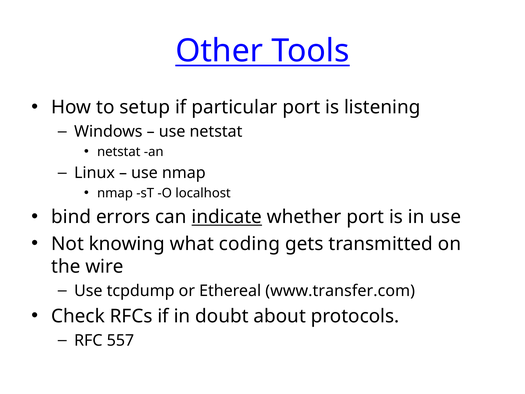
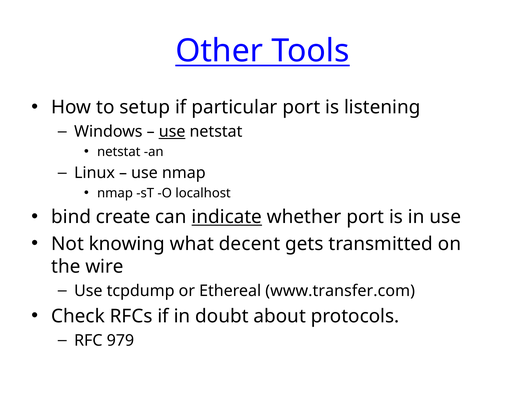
use underline: none -> present (172, 131)
errors: errors -> create (123, 217)
coding: coding -> decent (250, 244)
557: 557 -> 979 (120, 340)
